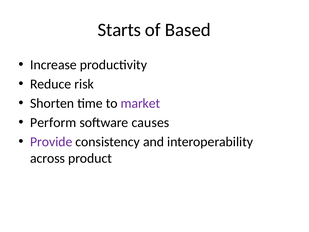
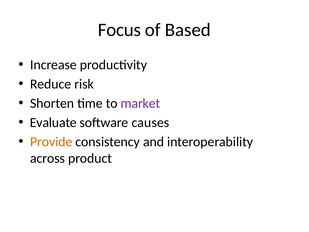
Starts: Starts -> Focus (119, 30)
Perform: Perform -> Evaluate (53, 123)
Provide colour: purple -> orange (51, 142)
